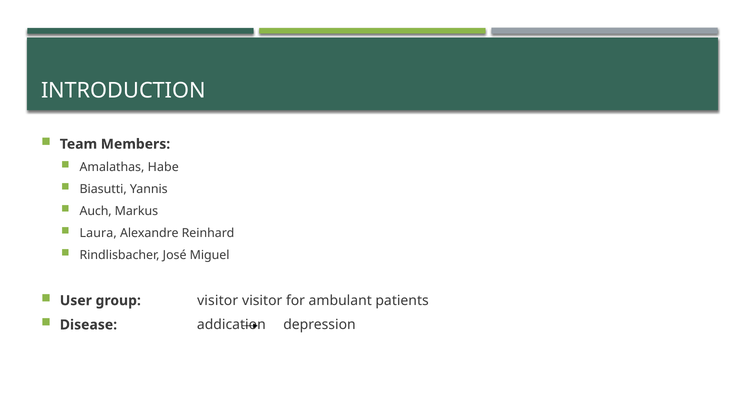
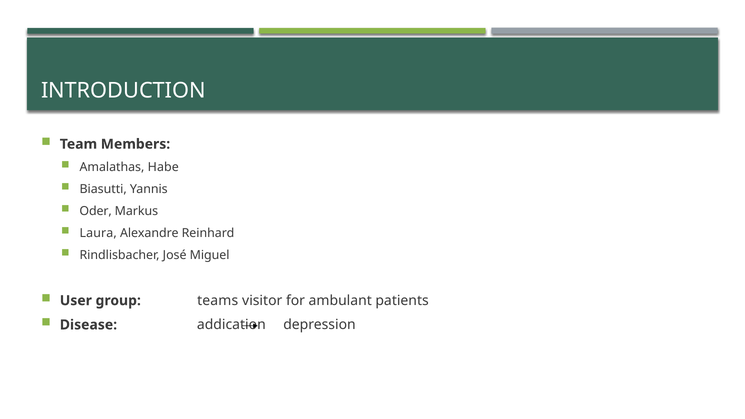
Auch: Auch -> Oder (96, 211)
group visitor: visitor -> teams (218, 301)
